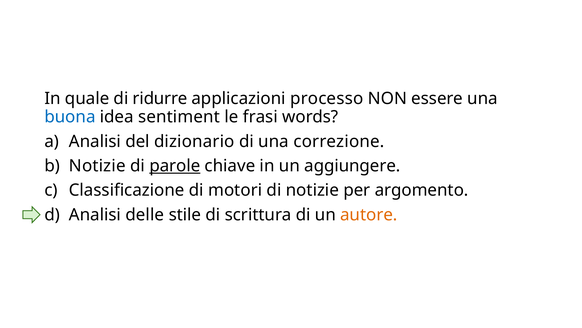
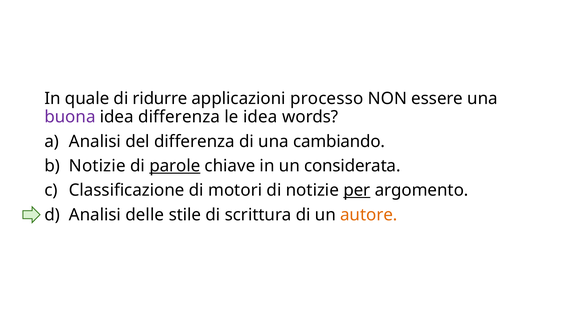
buona colour: blue -> purple (70, 117)
idea sentiment: sentiment -> differenza (179, 117)
le frasi: frasi -> idea (260, 117)
del dizionario: dizionario -> differenza (194, 141)
correzione: correzione -> cambiando (339, 141)
aggiungere: aggiungere -> considerata (352, 166)
per underline: none -> present (357, 190)
